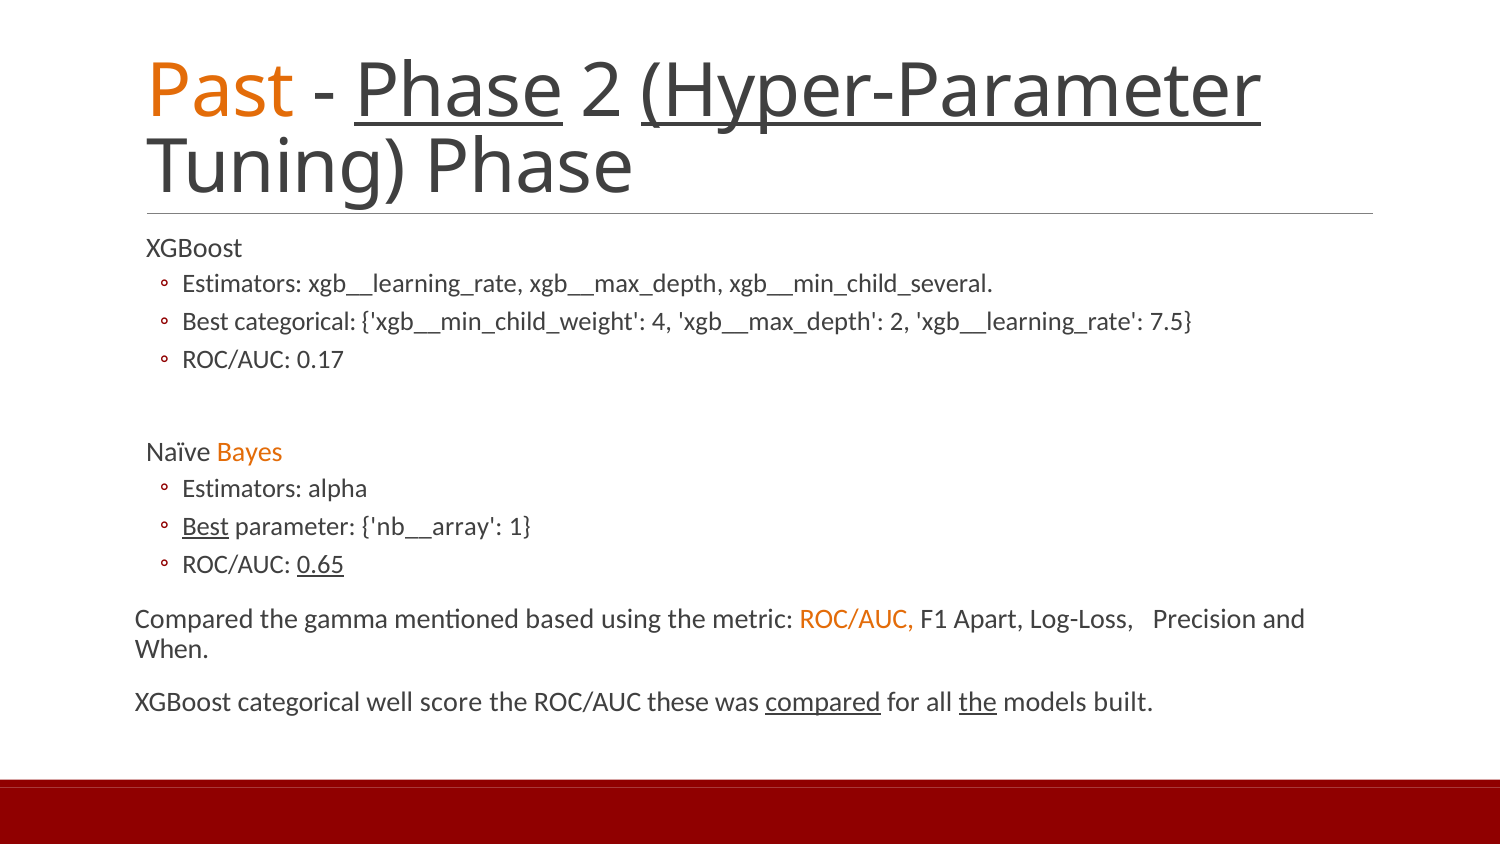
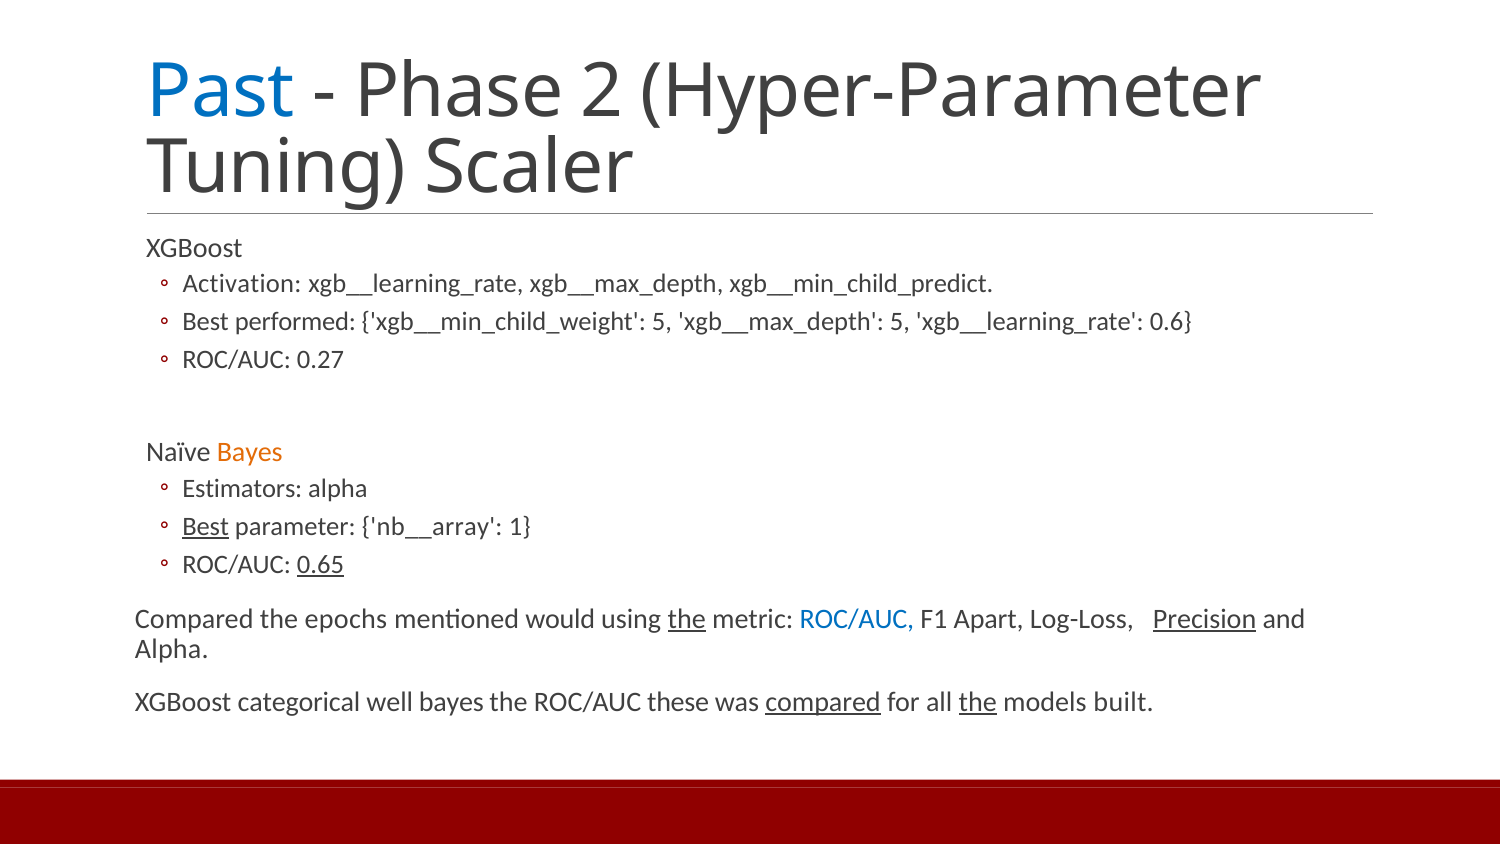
Past colour: orange -> blue (221, 92)
Phase underline: present -> none (459, 92)
Hyper-Parameter underline: present -> none (952, 92)
Tuning Phase: Phase -> Scaler (529, 168)
Estimators: Estimators -> Activation (242, 284)
xgb__min_child_several: xgb__min_child_several -> xgb__min_child_predict (861, 284)
Best categorical: categorical -> performed (295, 322)
xgb__min_child_weight 4: 4 -> 5 (662, 322)
xgb__max_depth 2: 2 -> 5 (900, 322)
7.5: 7.5 -> 0.6 (1171, 322)
0.17: 0.17 -> 0.27 (320, 360)
gamma: gamma -> epochs (346, 619)
based: based -> would (560, 619)
the underline: none -> present (687, 619)
ROC/AUC colour: orange -> blue (857, 619)
Precision underline: none -> present (1205, 619)
When: When -> Alpha (172, 649)
well score: score -> bayes (451, 702)
